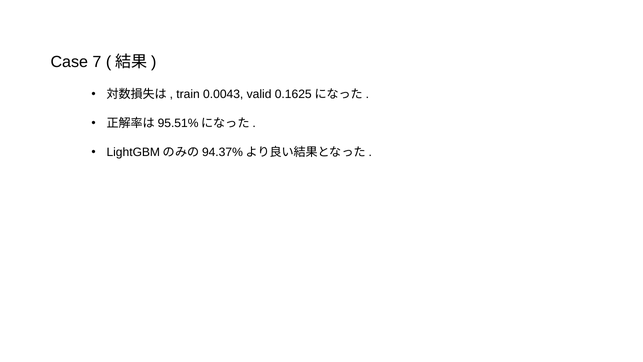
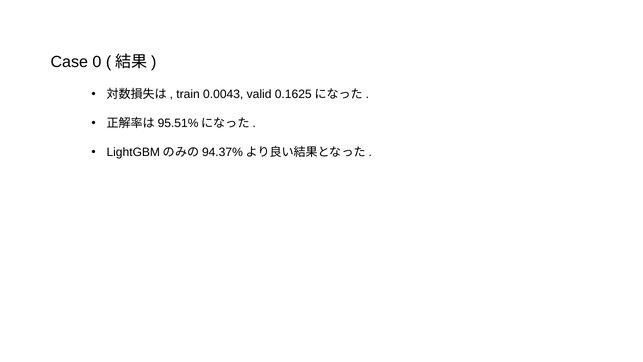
7: 7 -> 0 (97, 62)
